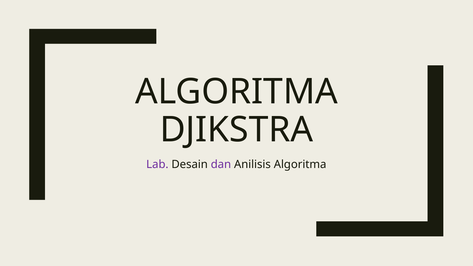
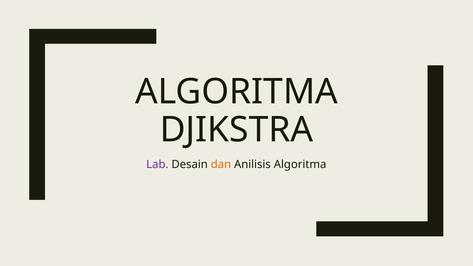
dan colour: purple -> orange (221, 164)
